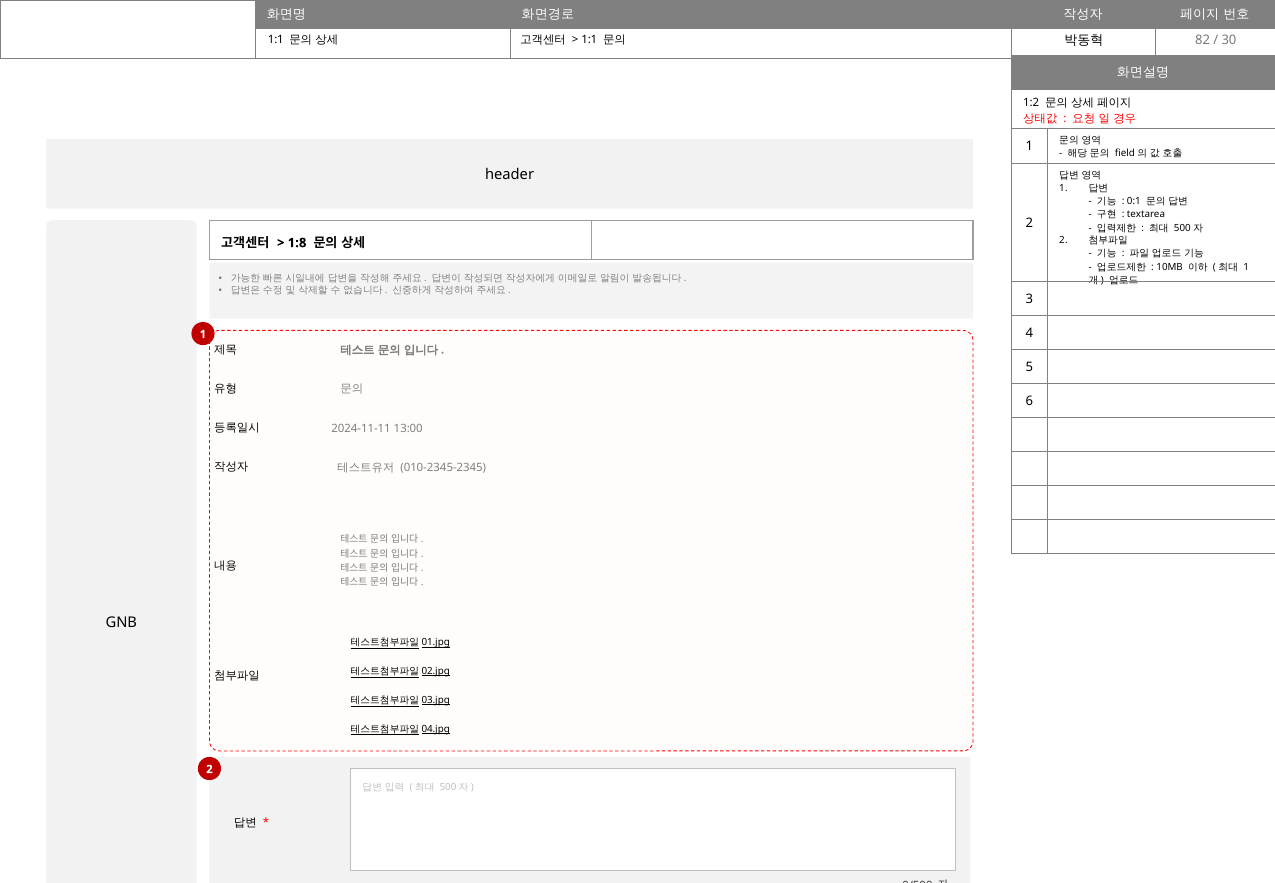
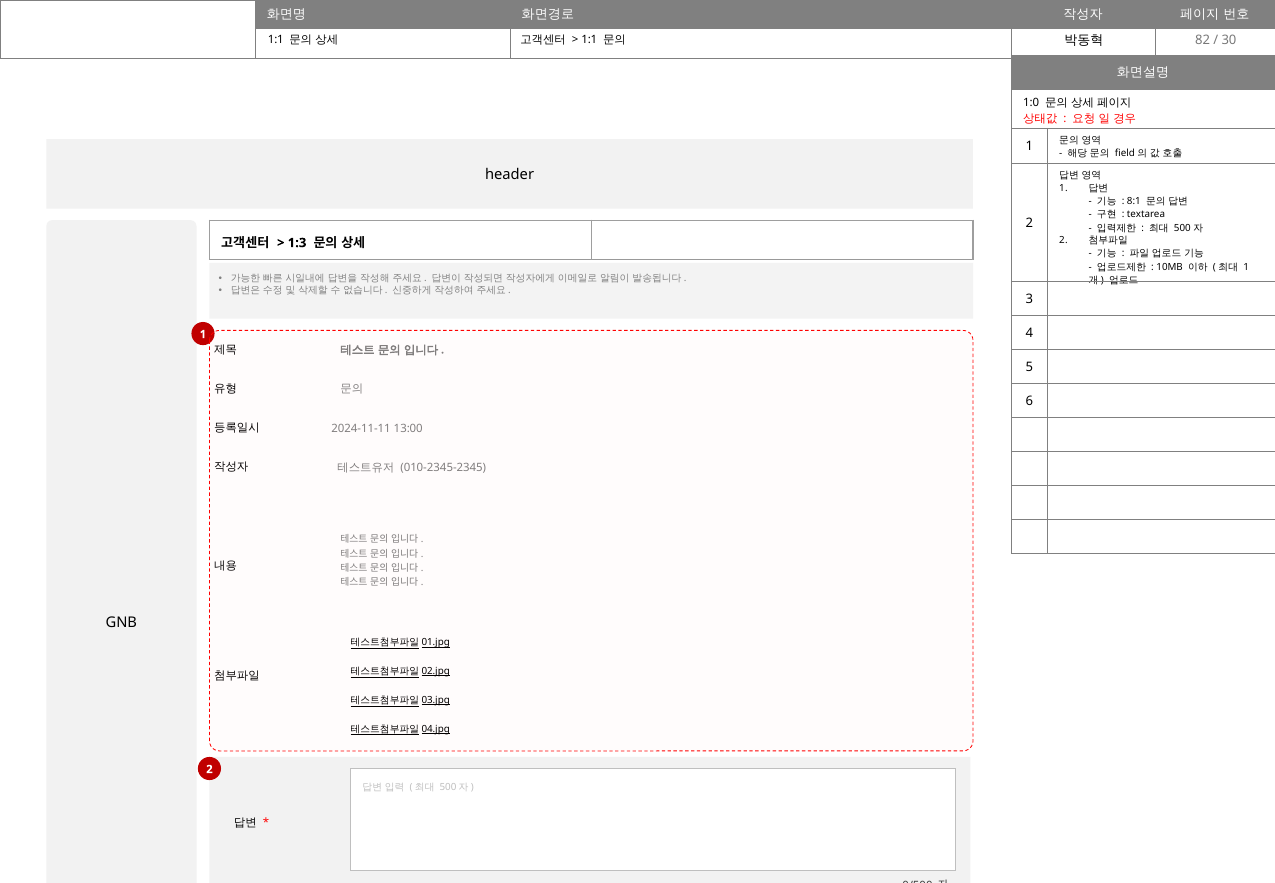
1:2: 1:2 -> 1:0 (1031, 103)
0:1: 0:1 -> 8:1 (1134, 201)
1:8: 1:8 -> 1:3 (297, 243)
